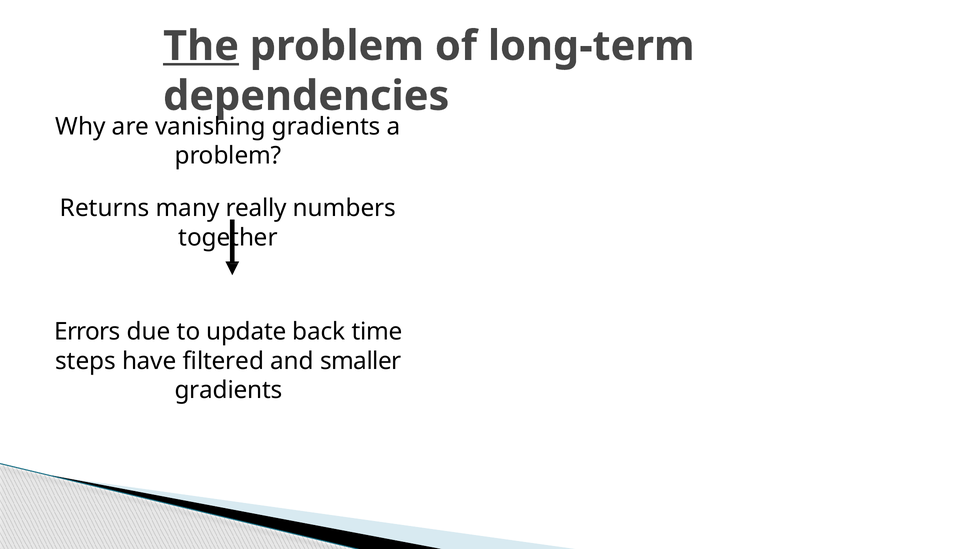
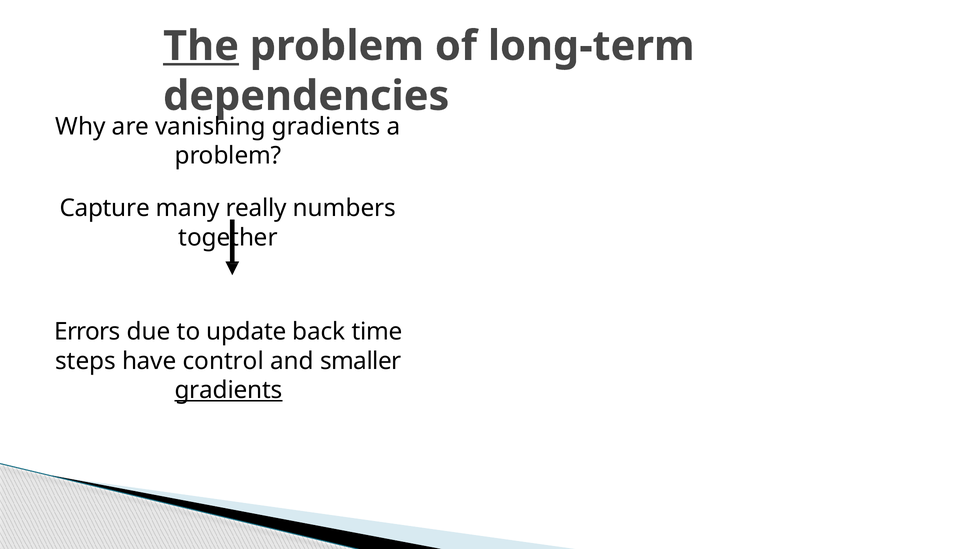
Returns: Returns -> Capture (105, 208)
filtered: filtered -> control (223, 361)
gradients underline: none -> present (229, 390)
